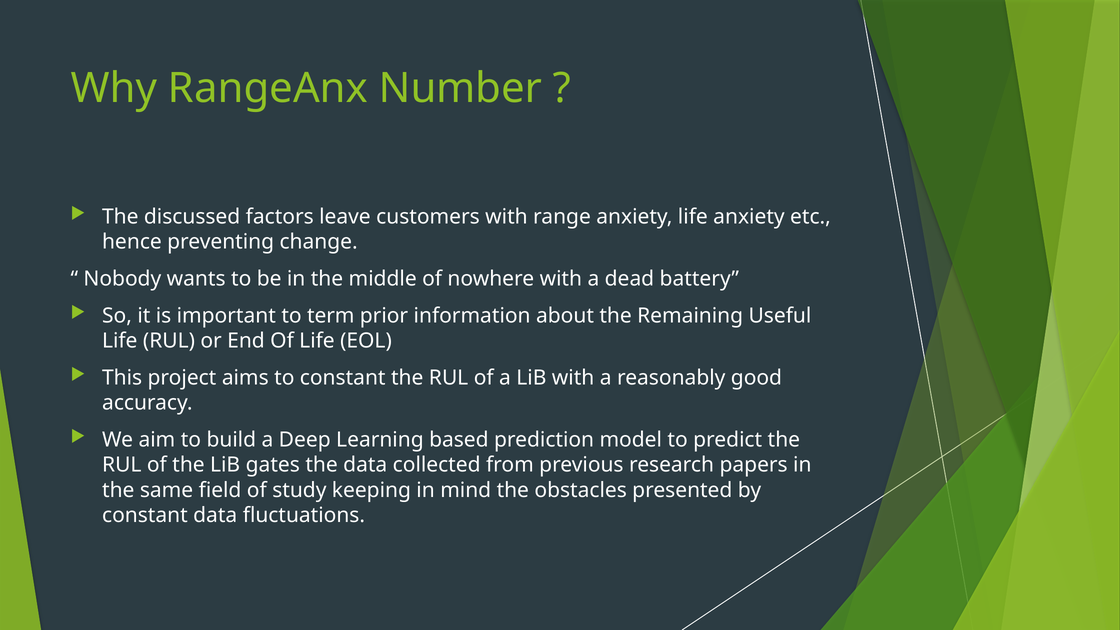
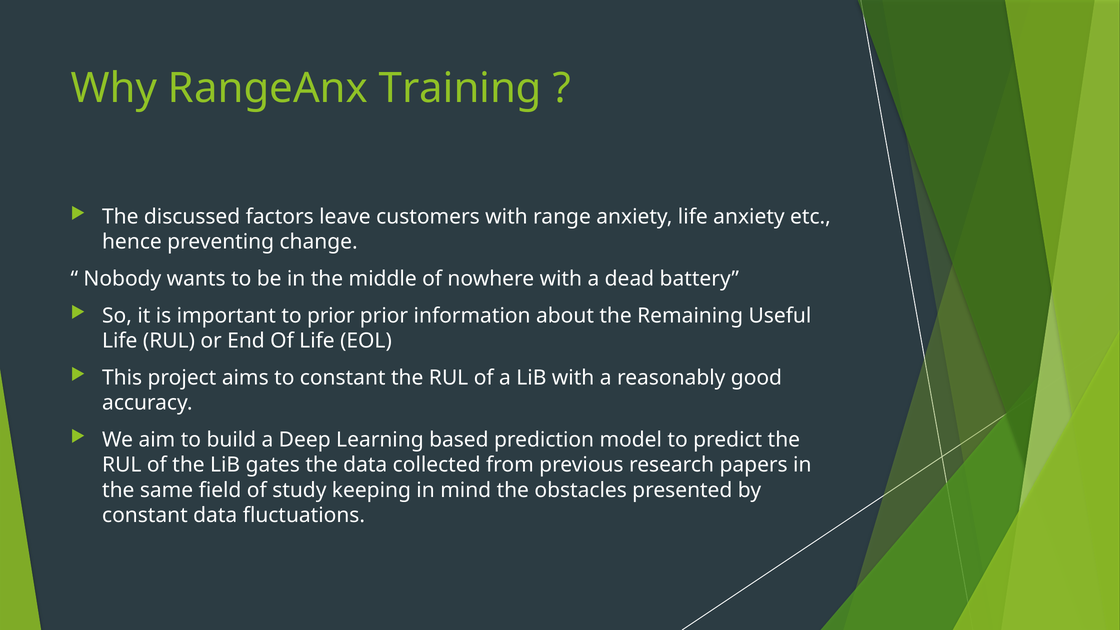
Number: Number -> Training (460, 88)
to term: term -> prior (331, 316)
